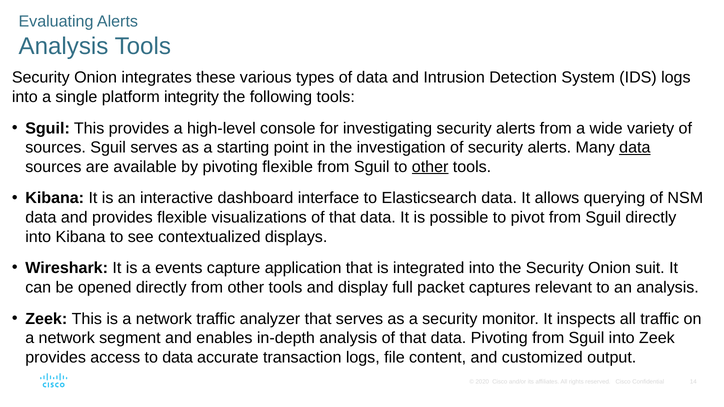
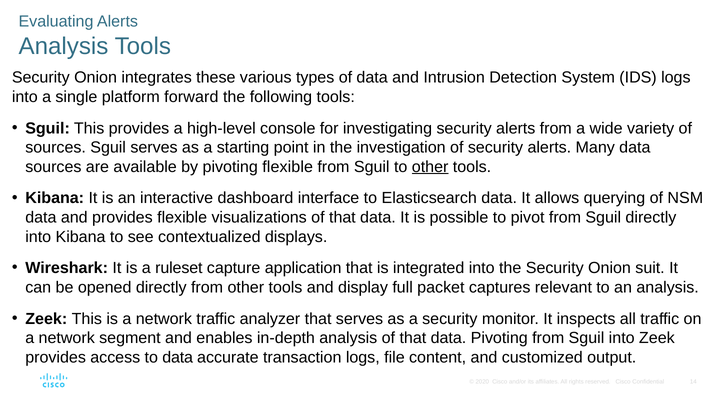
integrity: integrity -> forward (191, 97)
data underline: present -> none (635, 148)
events: events -> ruleset (179, 268)
